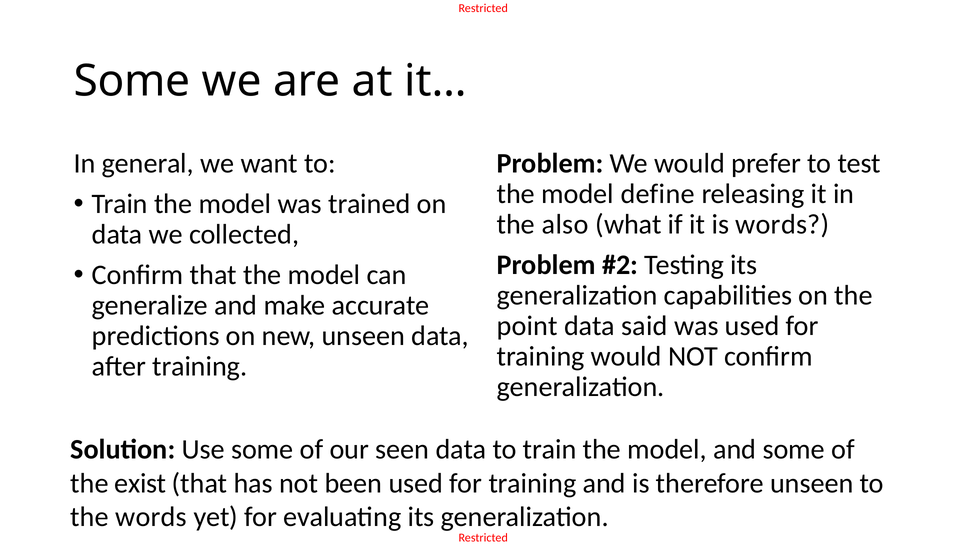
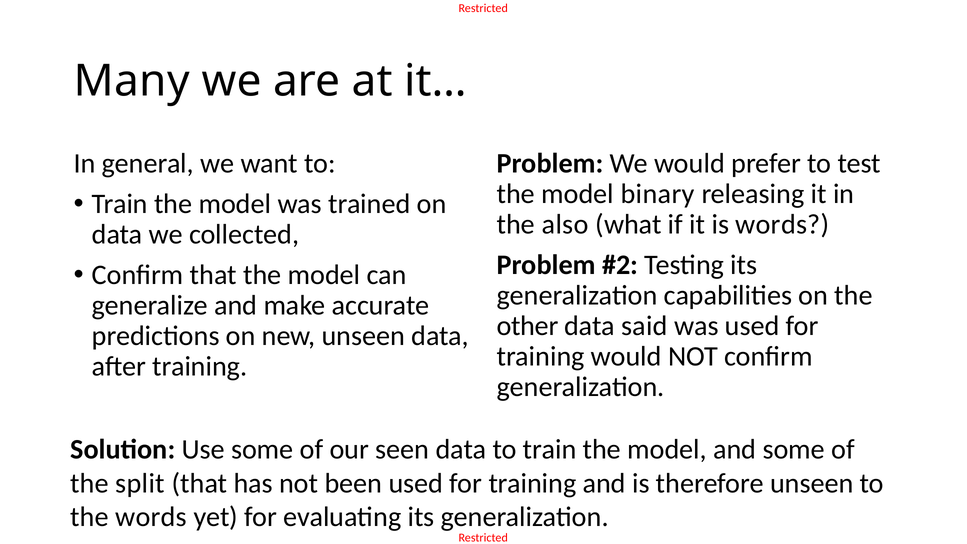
Some: Some -> Many (132, 81)
define: define -> binary (658, 194)
point: point -> other (527, 326)
exist: exist -> split (140, 483)
